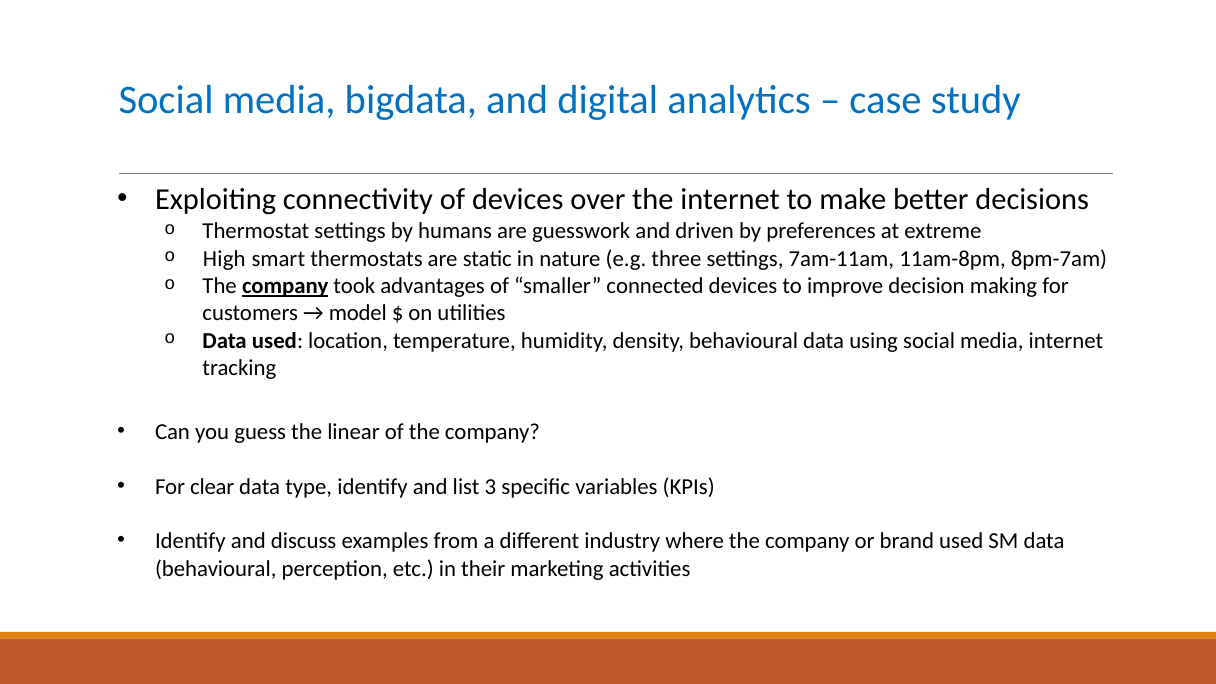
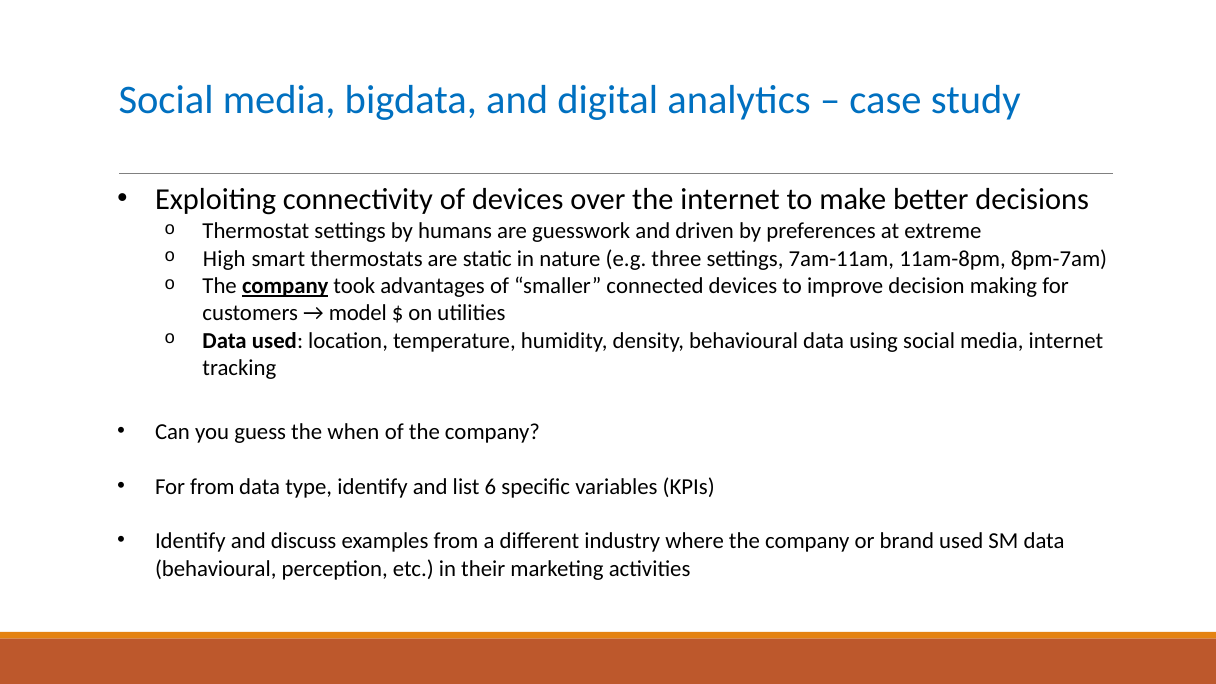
linear: linear -> when (353, 432)
For clear: clear -> from (212, 487)
3: 3 -> 6 (490, 487)
